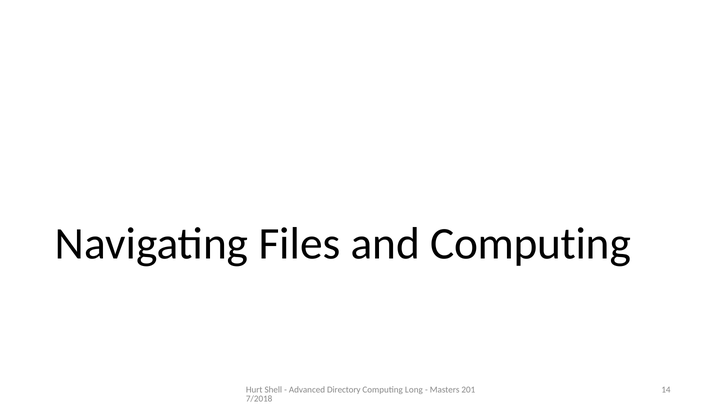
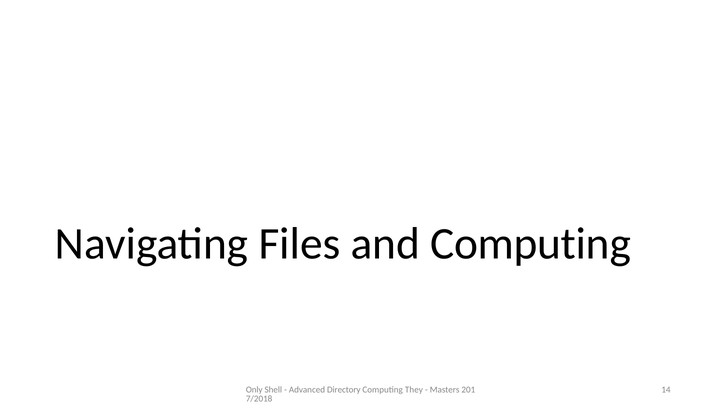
Hurt: Hurt -> Only (254, 390)
Long: Long -> They (414, 390)
